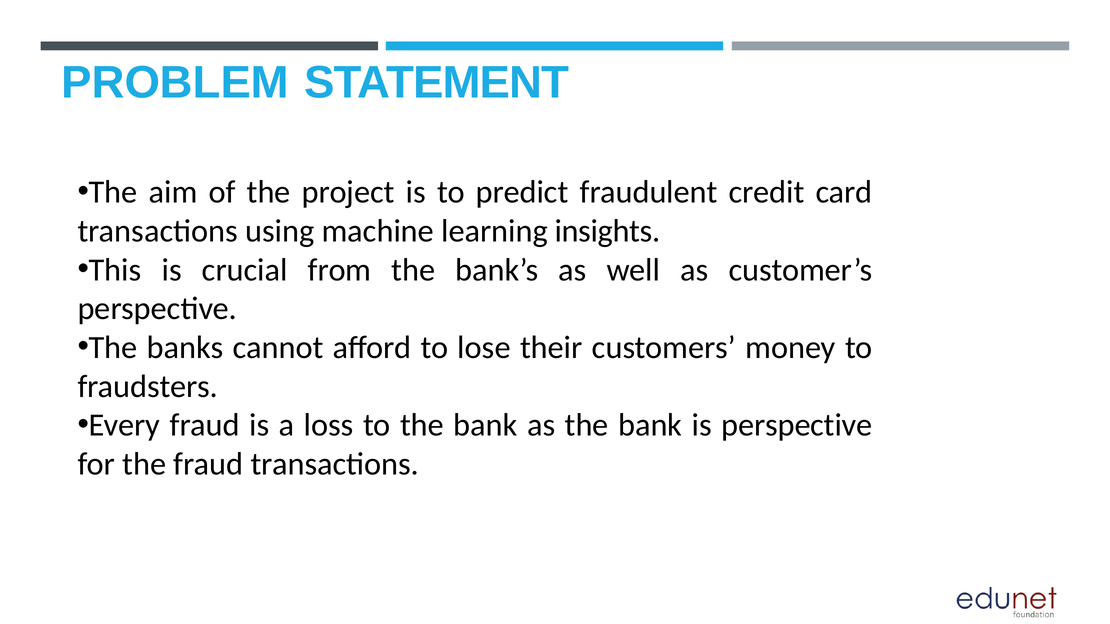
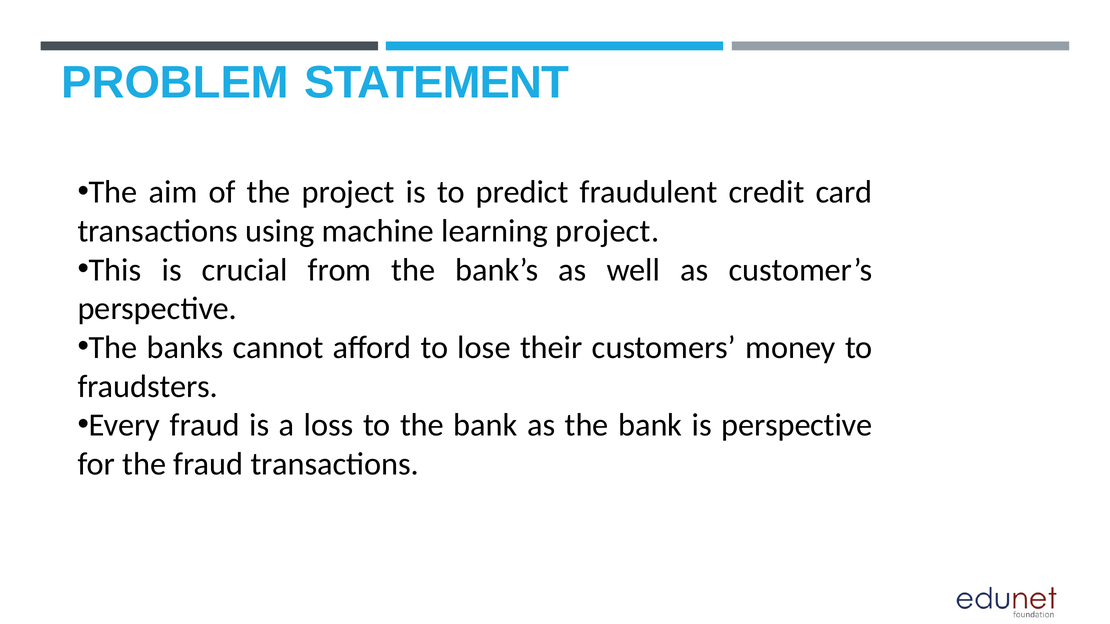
learning insights: insights -> project (607, 231)
